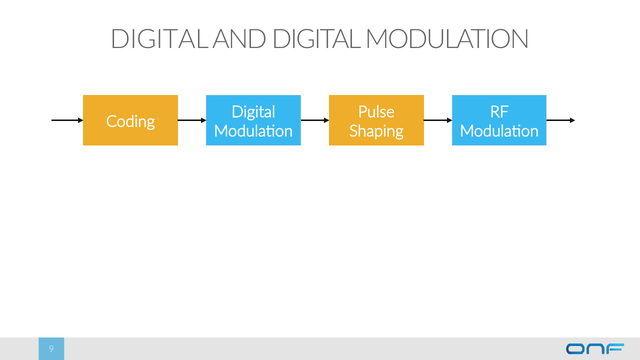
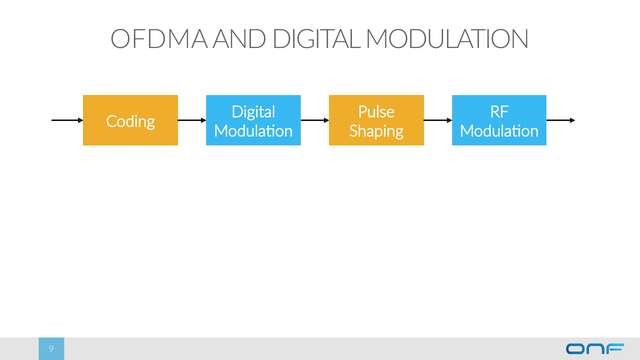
DIGITAL: DIGITAL -> OFDMA (159, 39)
